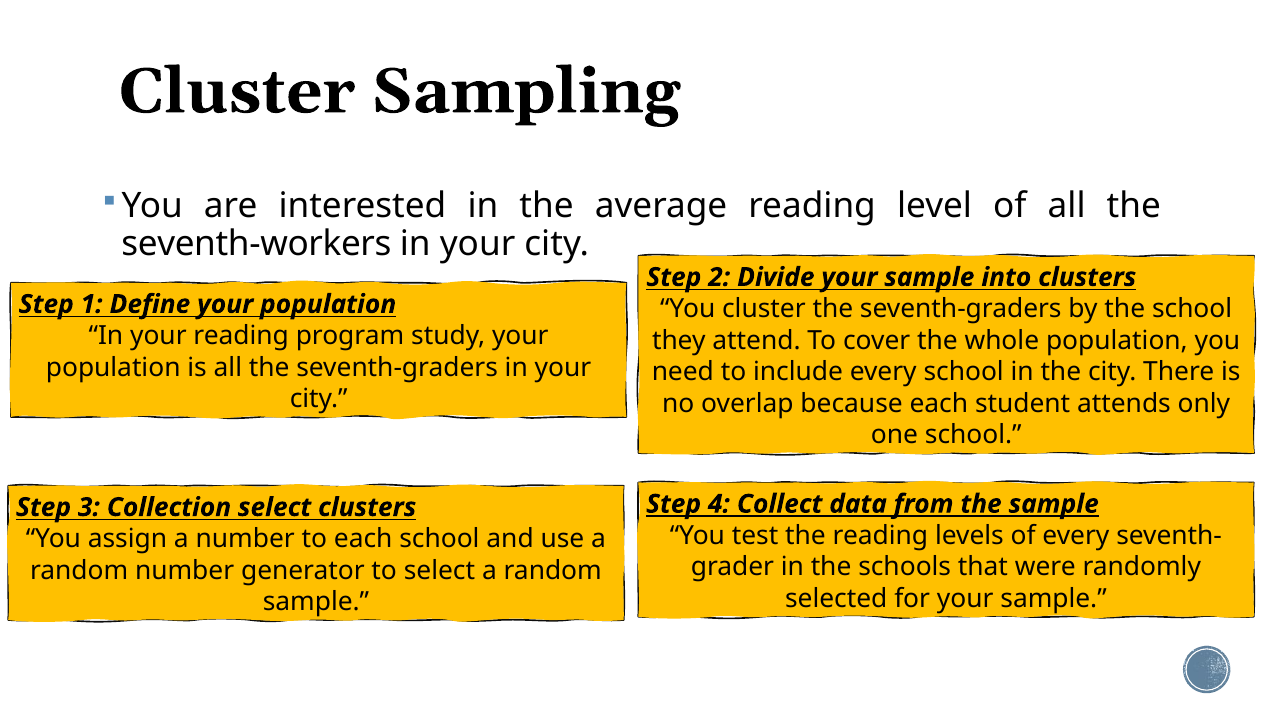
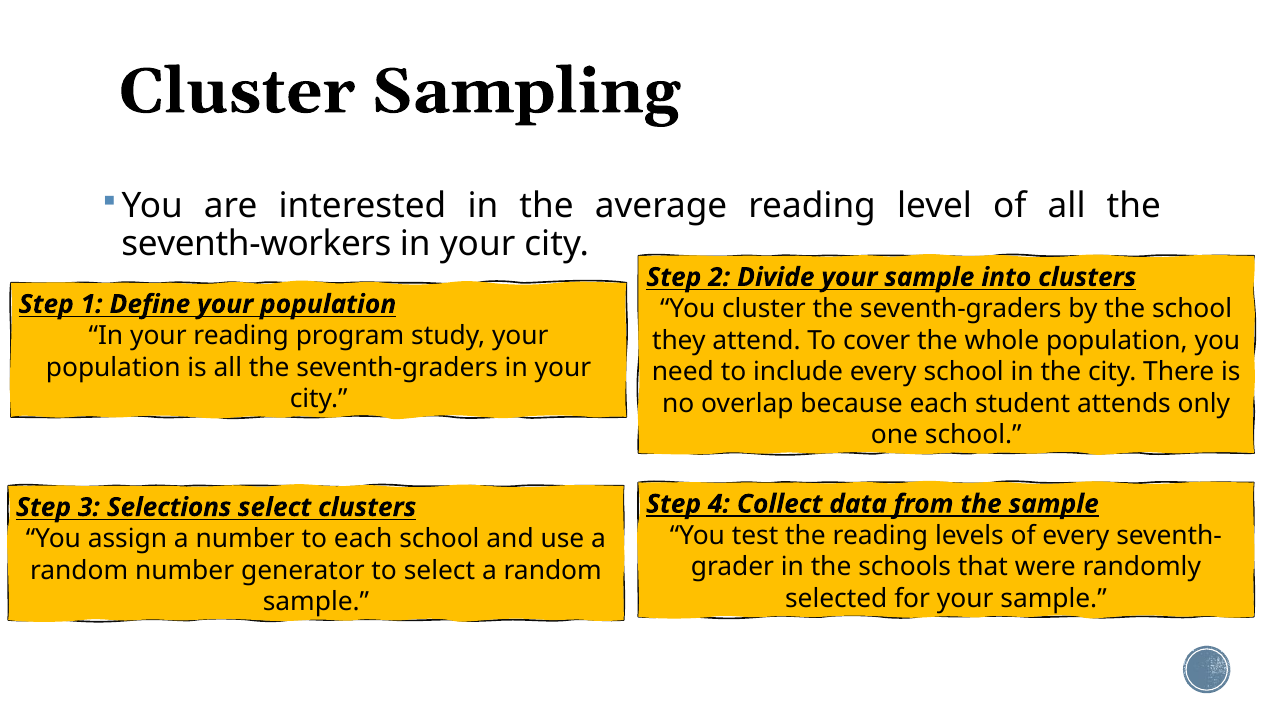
Collection: Collection -> Selections (169, 508)
